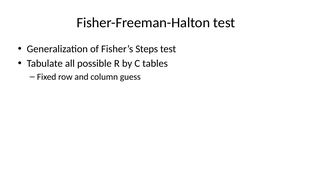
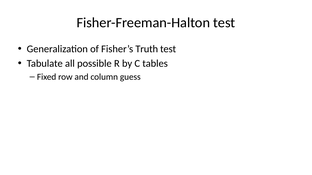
Steps: Steps -> Truth (147, 49)
